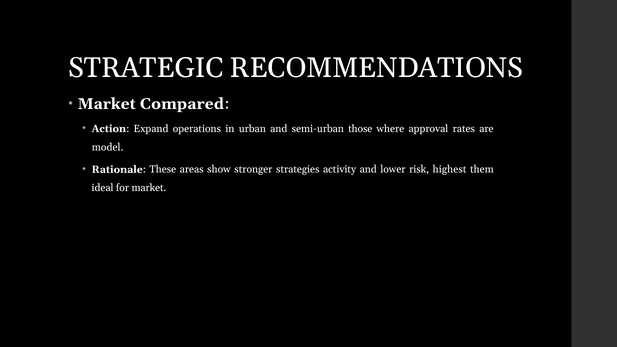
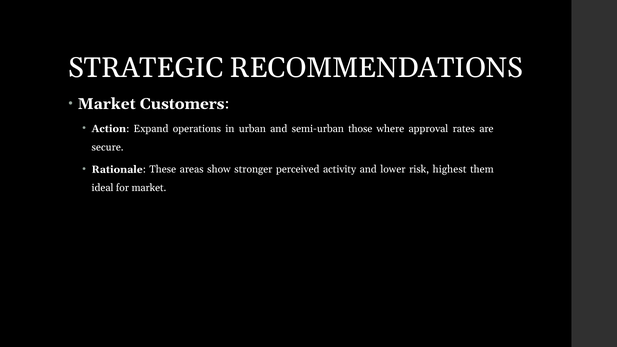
Compared: Compared -> Customers (182, 104)
model: model -> secure (108, 147)
strategies: strategies -> perceived (298, 170)
